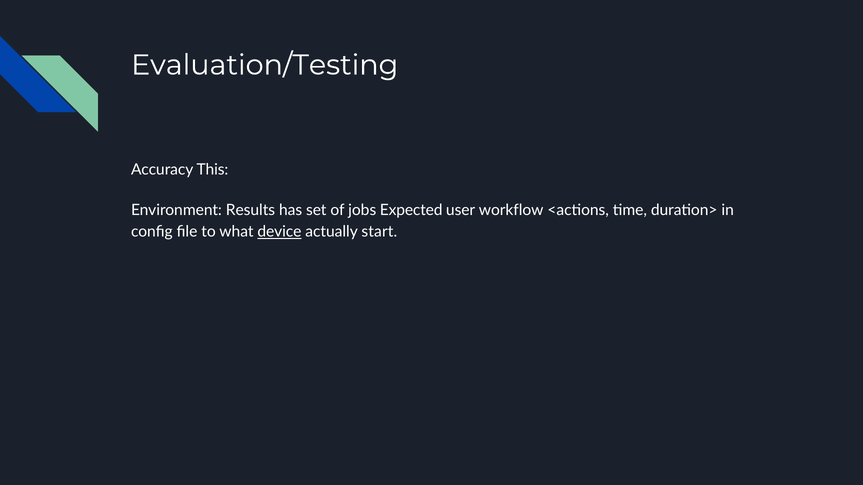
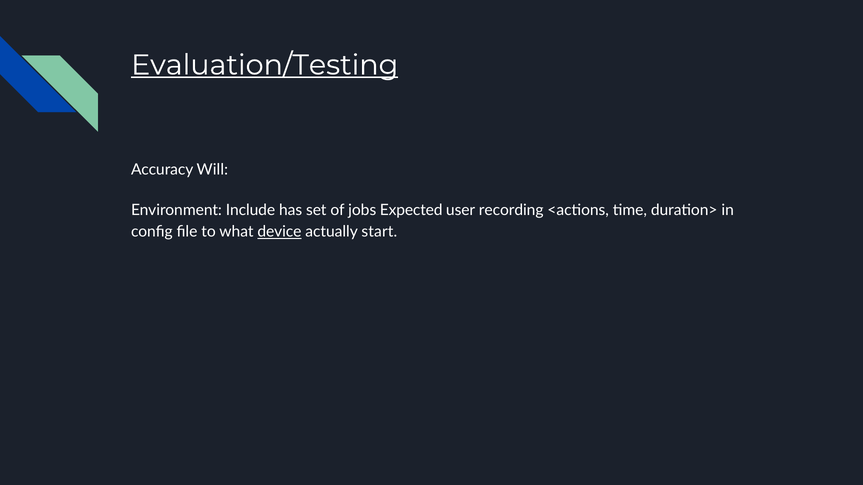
Evaluation/Testing underline: none -> present (265, 65)
This: This -> Will (212, 170)
Results: Results -> Include (250, 210)
workflow: workflow -> recording (511, 210)
